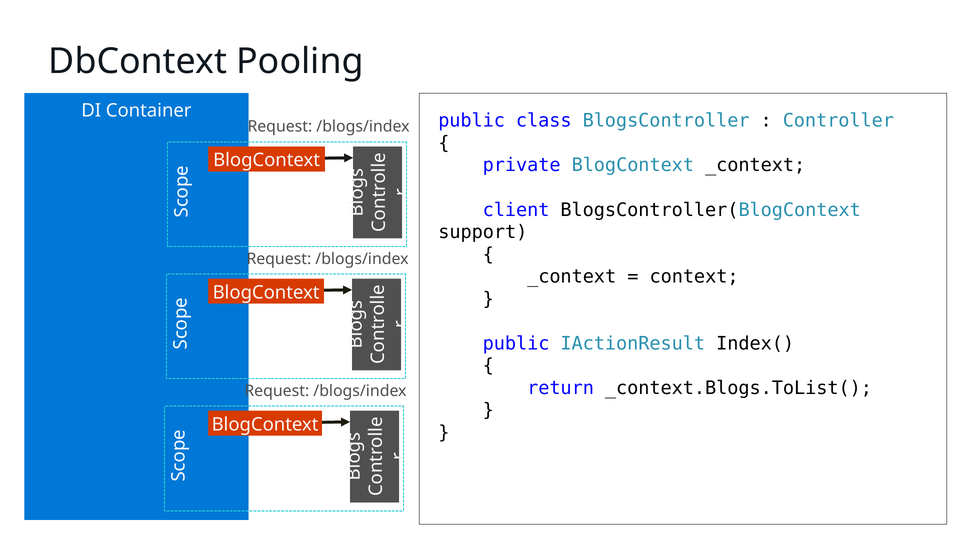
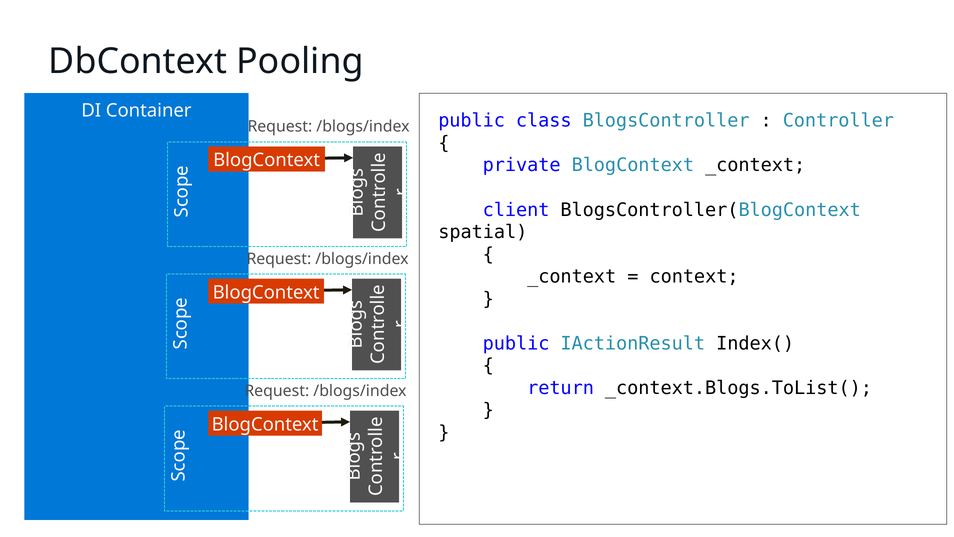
support: support -> spatial (483, 232)
